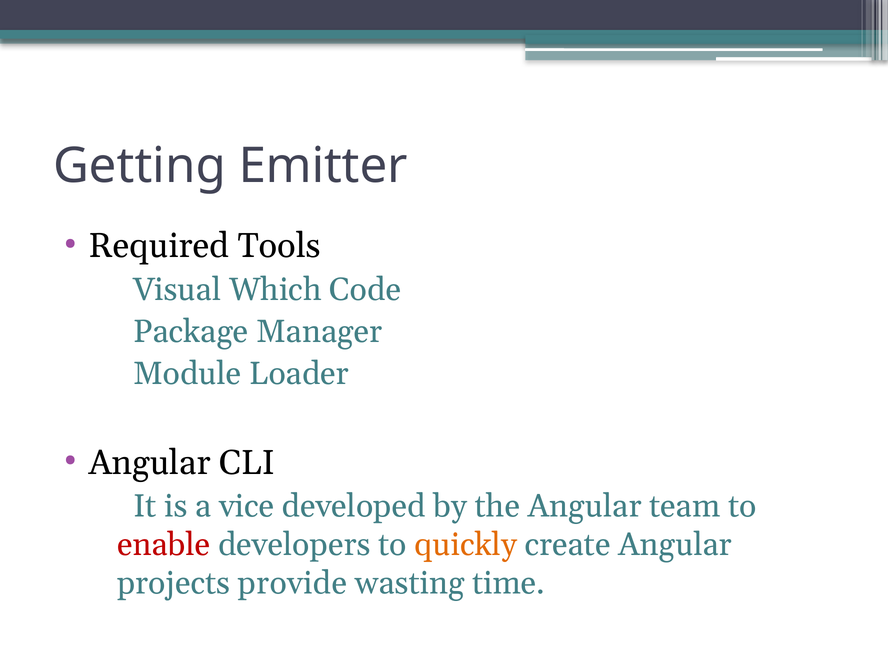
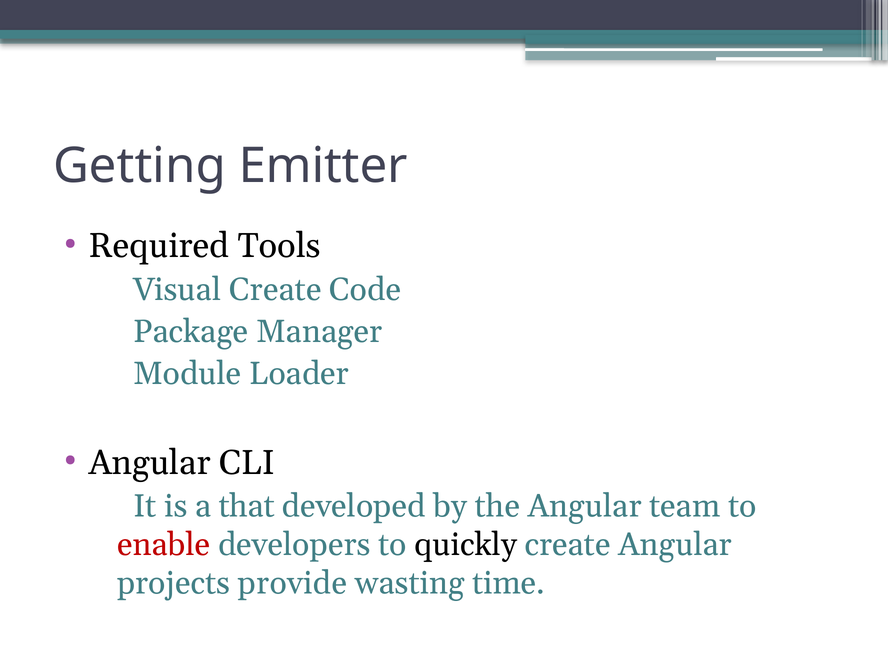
Visual Which: Which -> Create (275, 289)
vice: vice -> that (247, 506)
quickly colour: orange -> black (466, 545)
